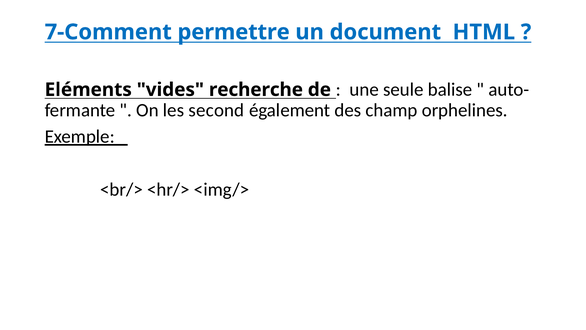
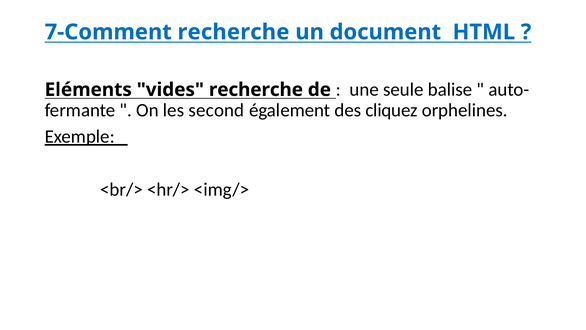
7-Comment permettre: permettre -> recherche (233, 32)
champ: champ -> cliquez (392, 110)
